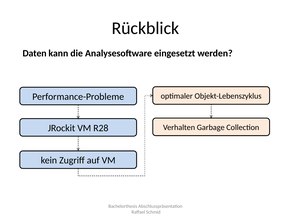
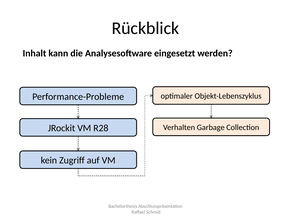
Daten: Daten -> Inhalt (34, 53)
